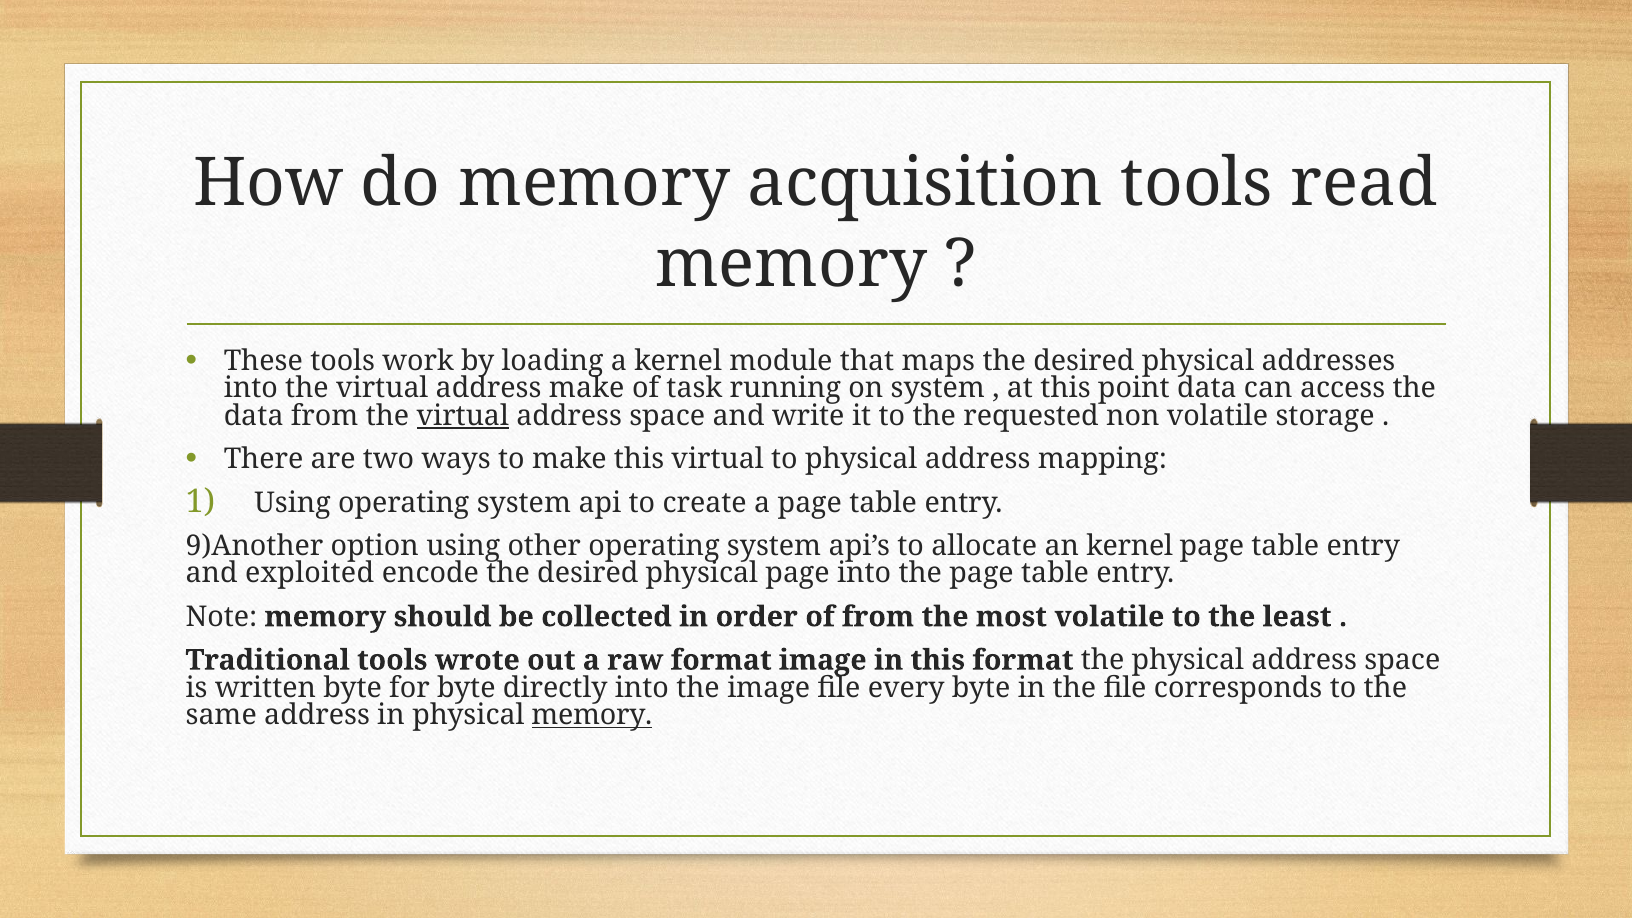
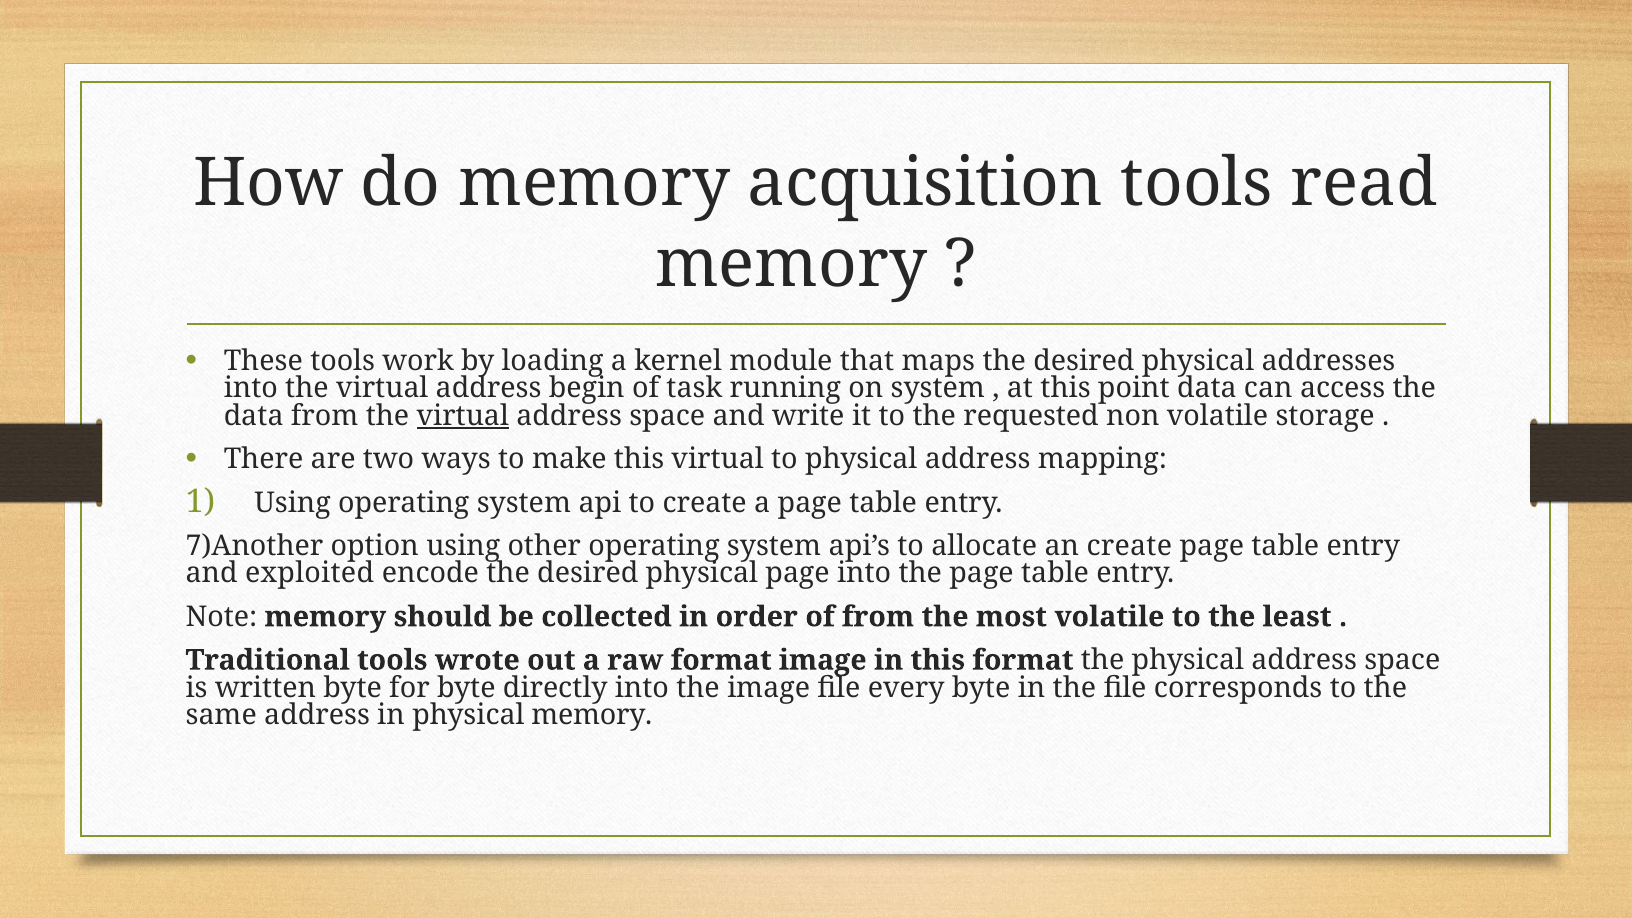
address make: make -> begin (587, 388)
9)Another: 9)Another -> 7)Another (254, 546)
an kernel: kernel -> create (1129, 546)
memory underline: present -> none (592, 715)
